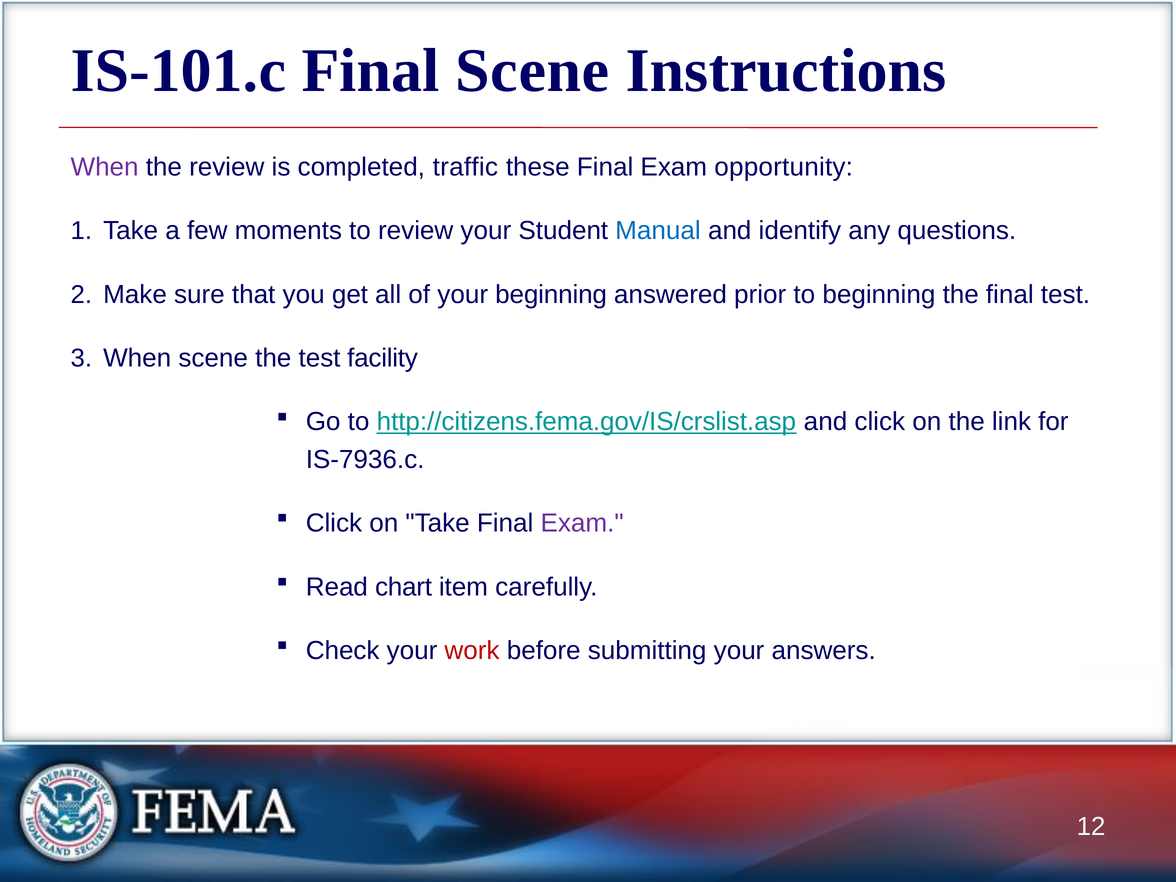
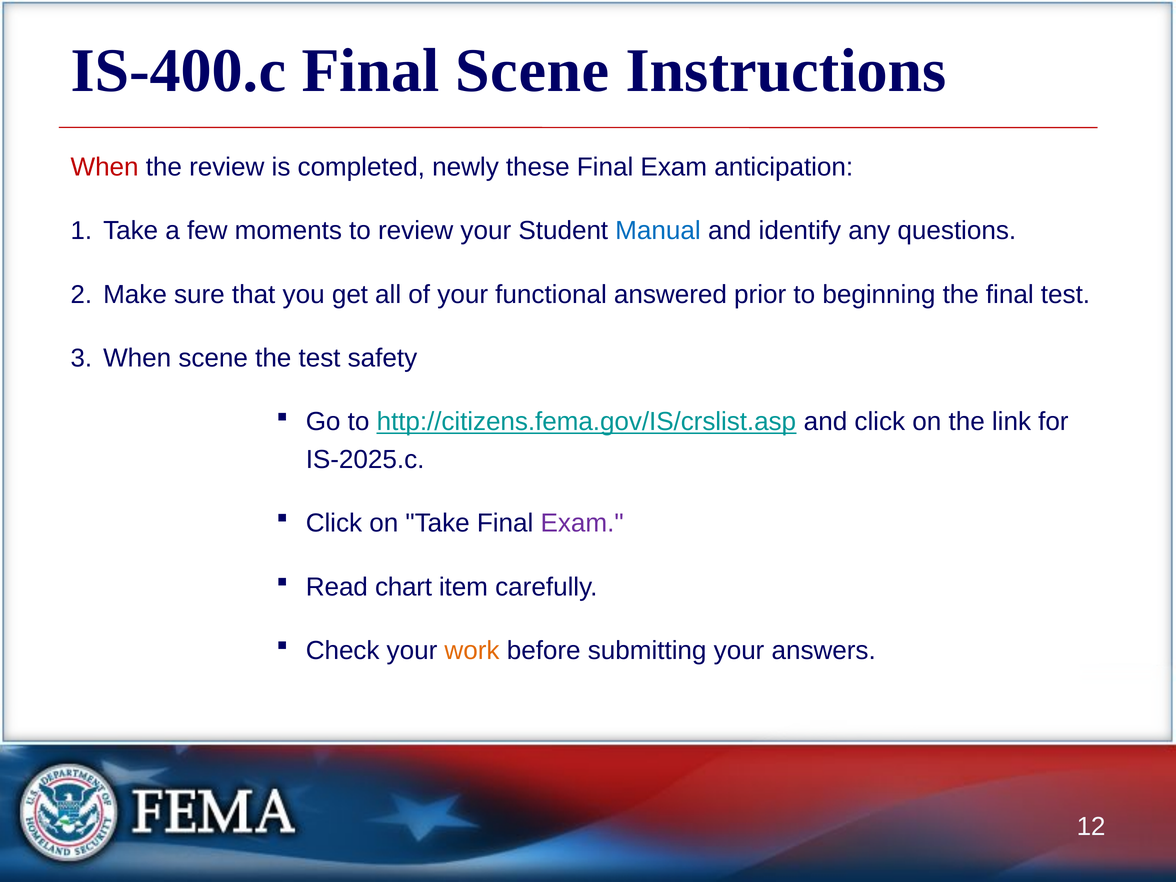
IS-101.c: IS-101.c -> IS-400.c (178, 71)
When colour: purple -> red (105, 167)
traffic: traffic -> newly (466, 167)
opportunity: opportunity -> anticipation (784, 167)
your beginning: beginning -> functional (551, 294)
facility: facility -> safety (382, 358)
IS-7936.c: IS-7936.c -> IS-2025.c (365, 459)
work colour: red -> orange (472, 651)
